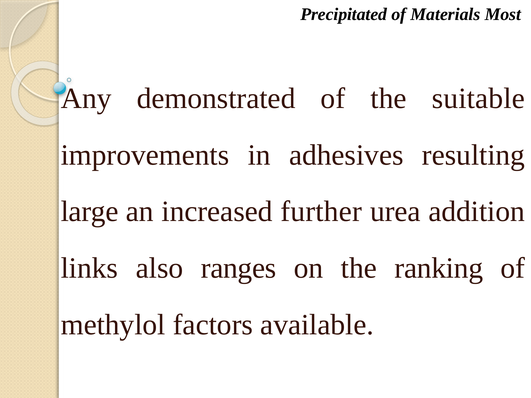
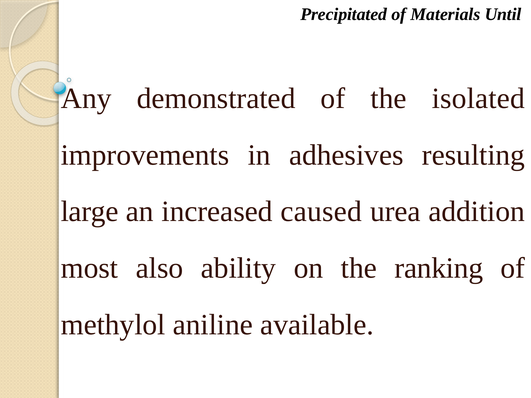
Most: Most -> Until (503, 14)
suitable: suitable -> isolated (478, 98)
further: further -> caused (321, 212)
links: links -> most (89, 268)
ranges: ranges -> ability (238, 268)
factors: factors -> aniline (213, 325)
